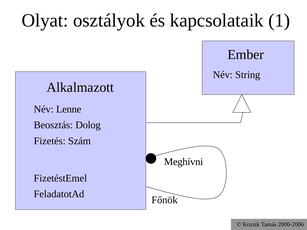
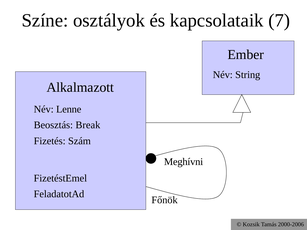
Olyat: Olyat -> Színe (45, 20)
1: 1 -> 7 (279, 20)
Dolog: Dolog -> Break (88, 125)
